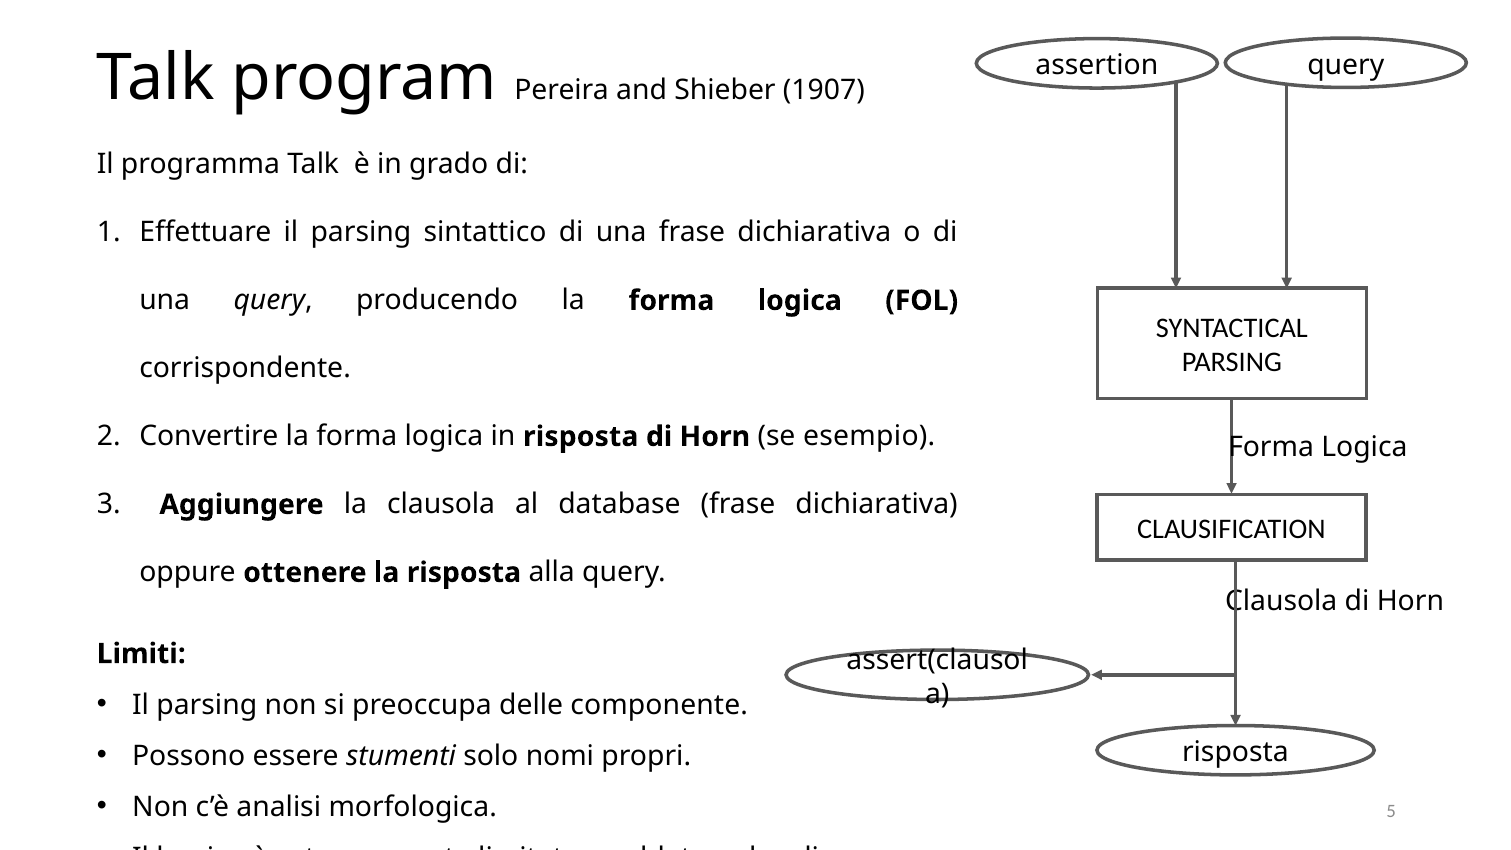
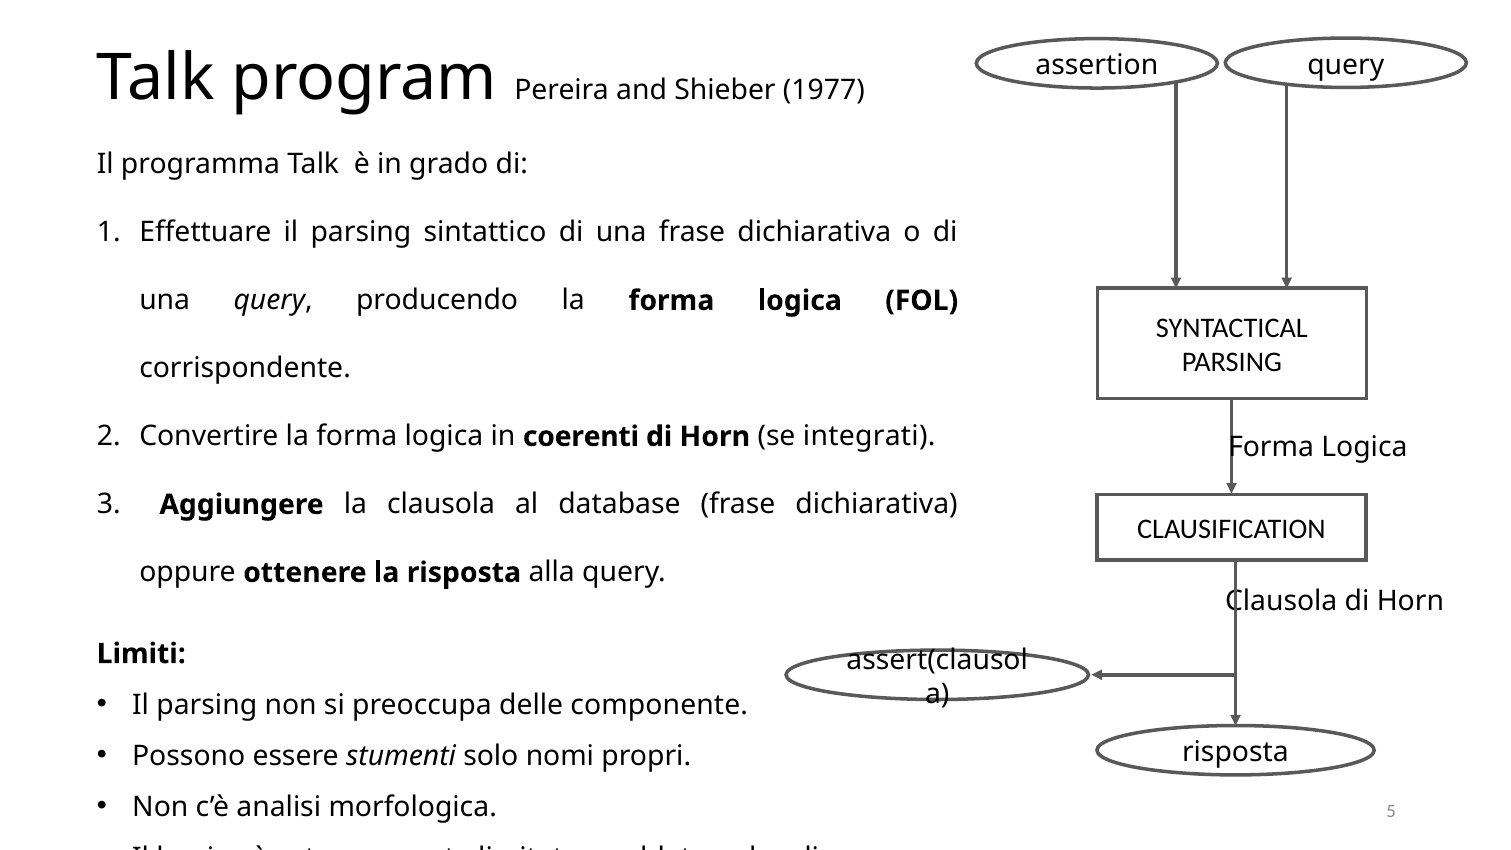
1907: 1907 -> 1977 (824, 90)
in risposta: risposta -> coerenti (581, 437)
esempio: esempio -> integrati (869, 437)
